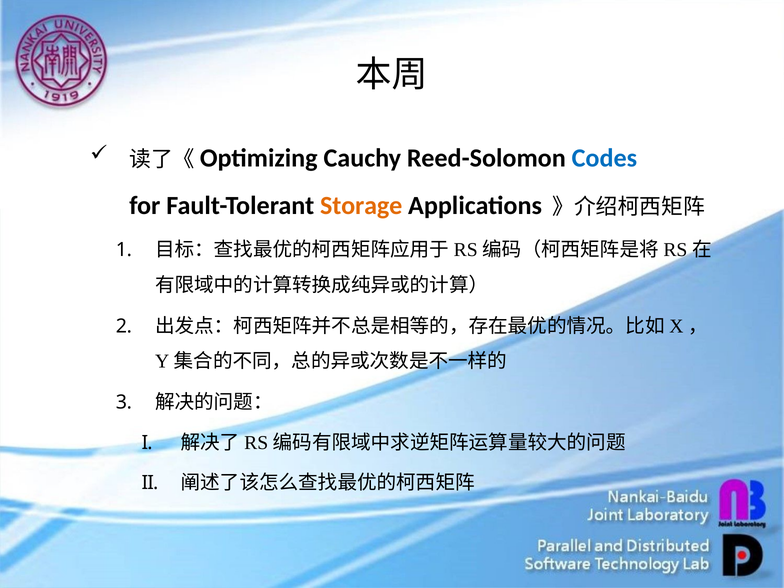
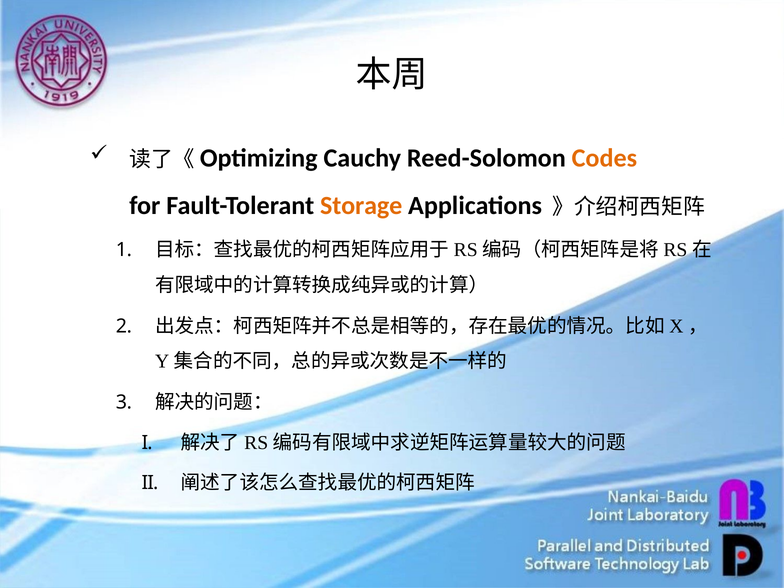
Codes colour: blue -> orange (604, 158)
